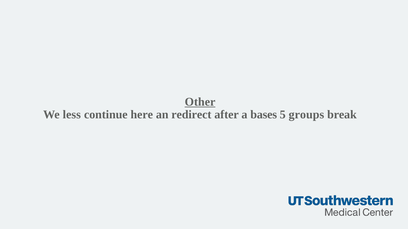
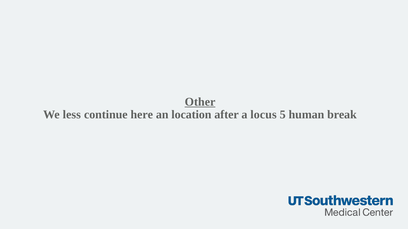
redirect: redirect -> location (191, 115)
bases: bases -> locus (264, 115)
groups: groups -> human (306, 115)
